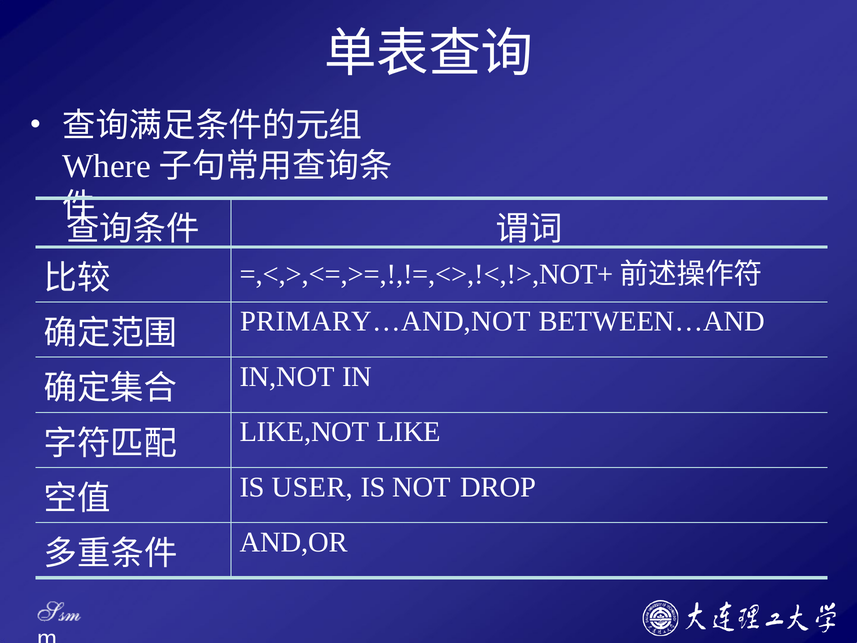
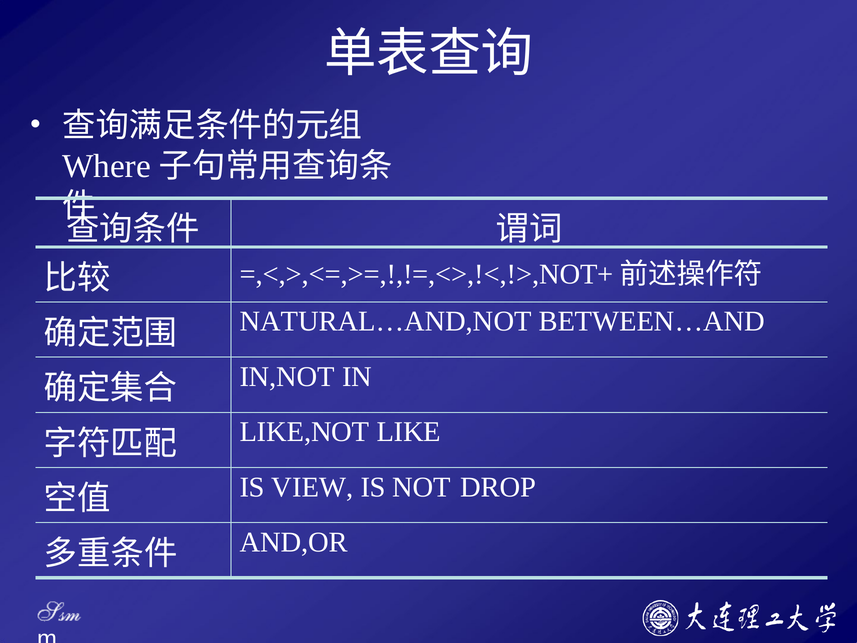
PRIMARY…AND,NOT: PRIMARY…AND,NOT -> NATURAL…AND,NOT (386, 321)
USER: USER -> VIEW (312, 487)
